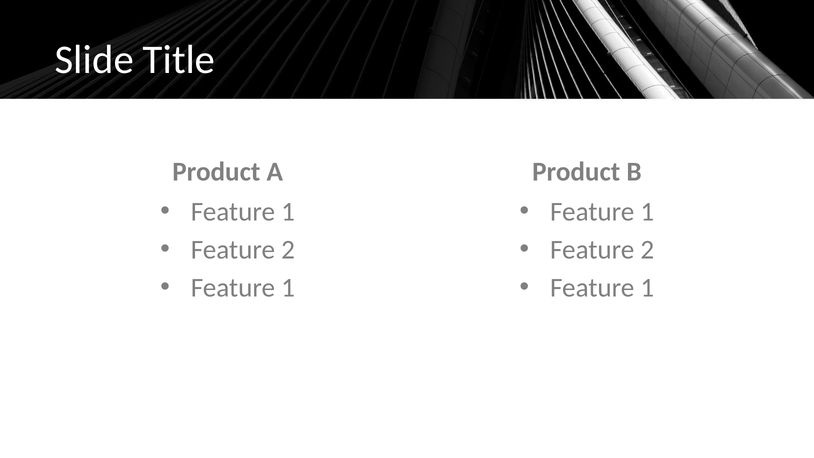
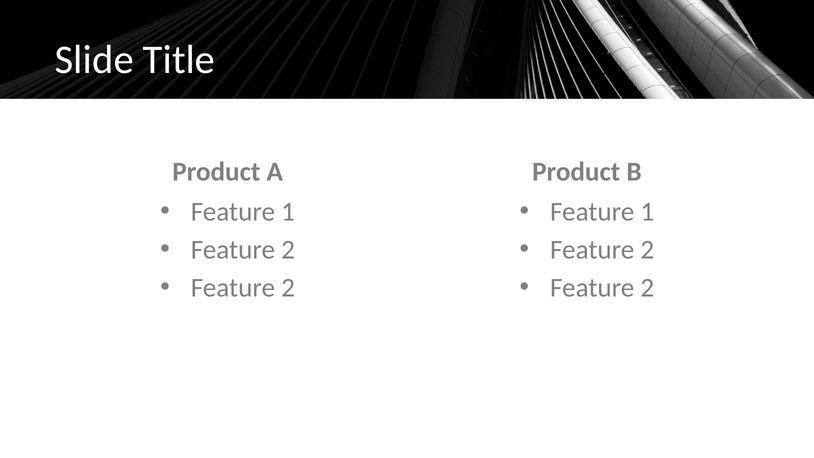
1: 1 -> 2 (288, 288)
1: 1 -> 2 (647, 288)
